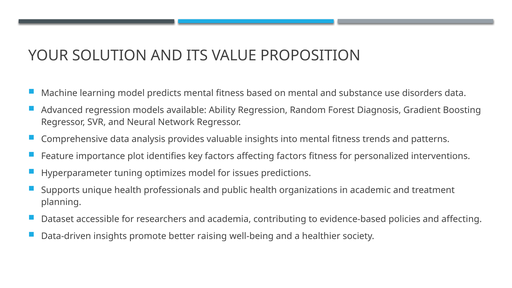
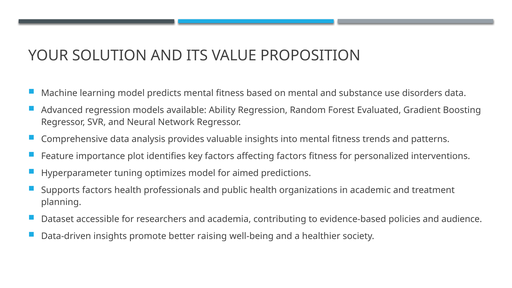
Diagnosis: Diagnosis -> Evaluated (379, 110)
issues: issues -> aimed (246, 173)
Supports unique: unique -> factors (97, 190)
and affecting: affecting -> audience (462, 219)
